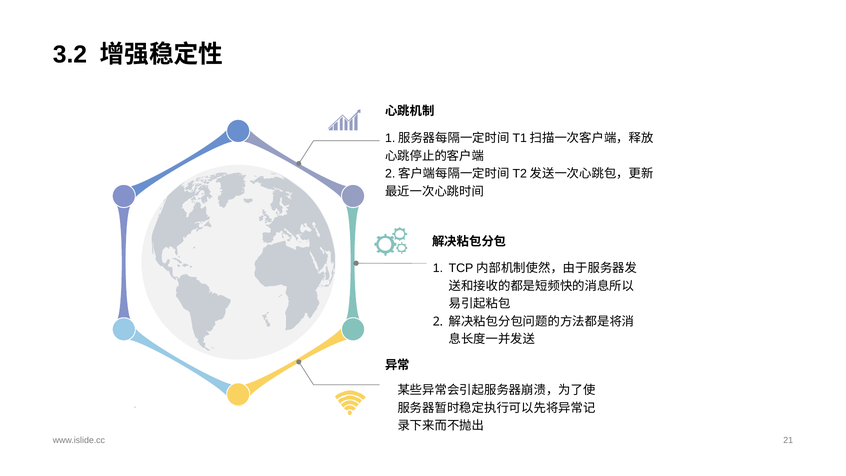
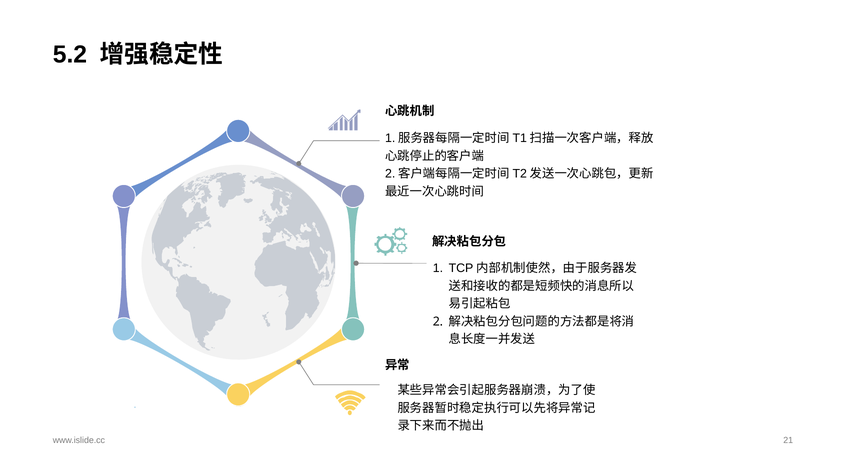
3.2: 3.2 -> 5.2 (70, 55)
